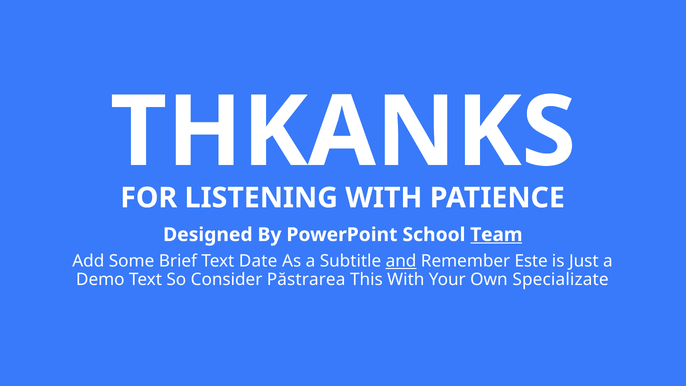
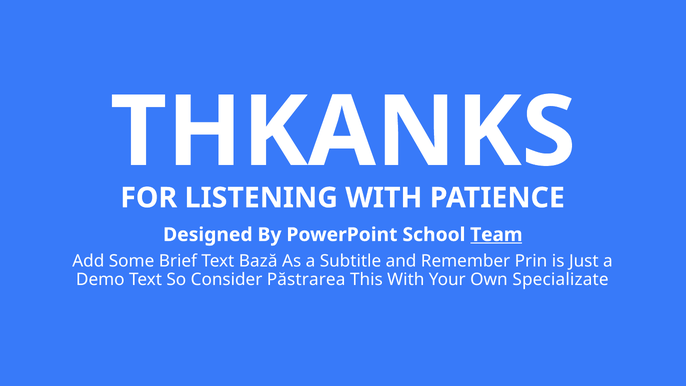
Date: Date -> Bază (258, 261)
and underline: present -> none (401, 261)
Este: Este -> Prin (531, 261)
